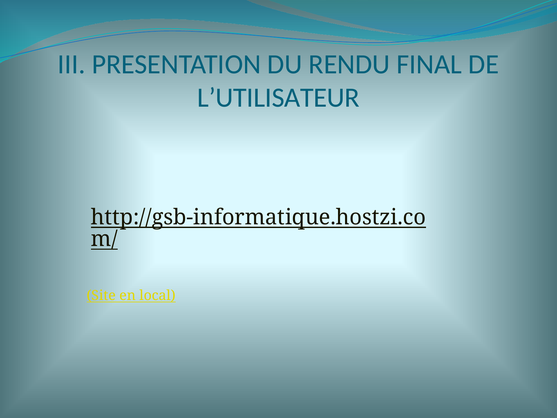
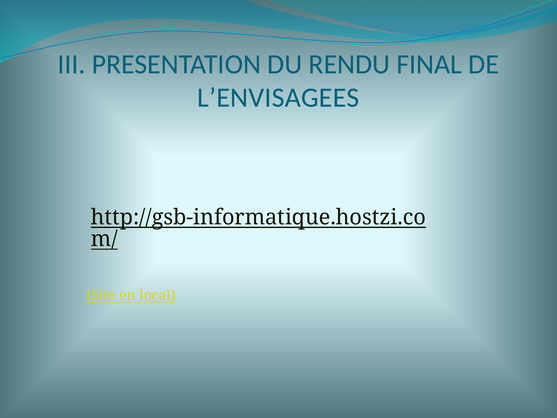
L’UTILISATEUR: L’UTILISATEUR -> L’ENVISAGEES (278, 98)
